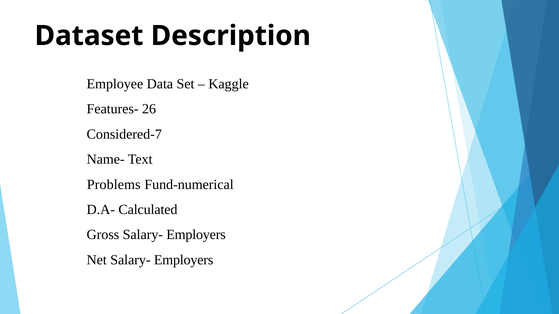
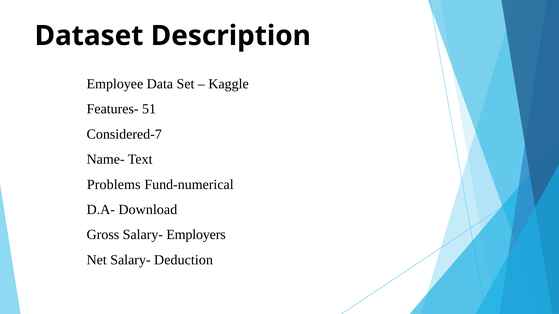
26: 26 -> 51 (149, 109)
Calculated: Calculated -> Download (148, 210)
Net Salary- Employers: Employers -> Deduction (184, 260)
